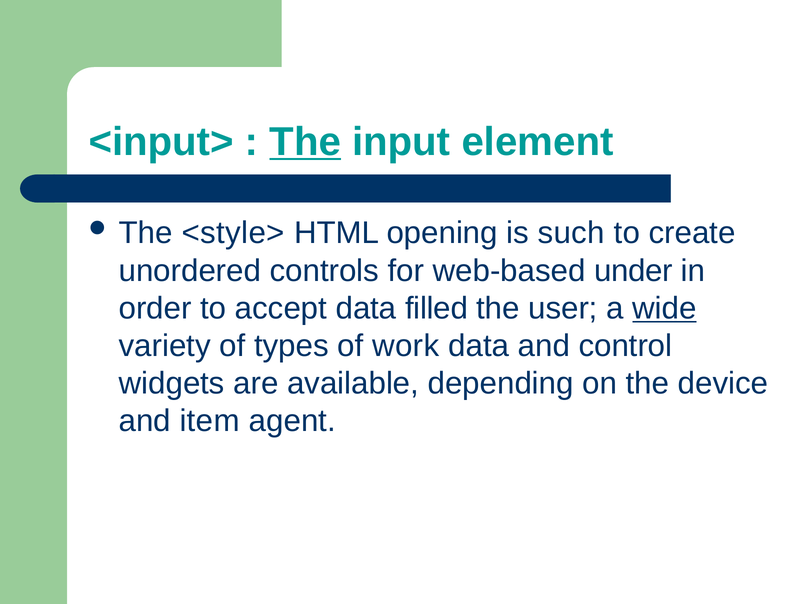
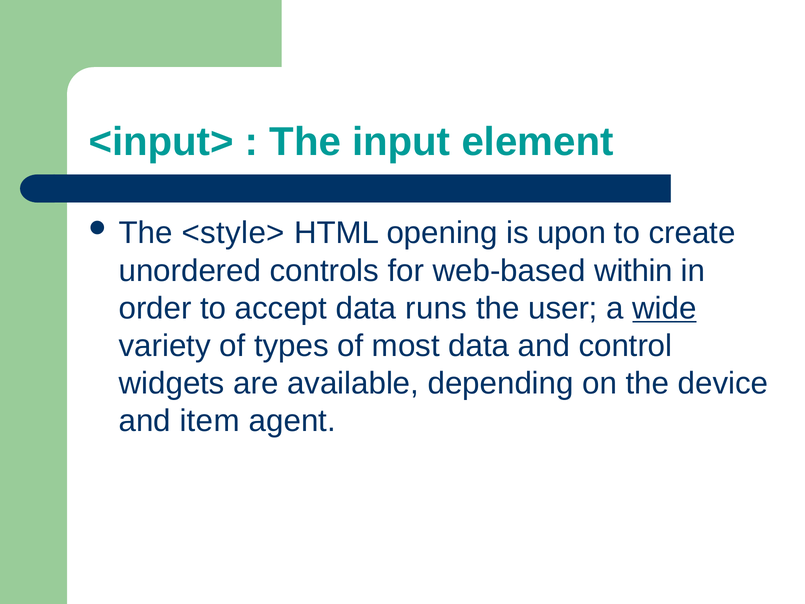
The underline: present -> none (305, 142)
such: such -> upon (572, 233)
under: under -> within (633, 271)
filled: filled -> runs (436, 308)
work: work -> most (406, 346)
